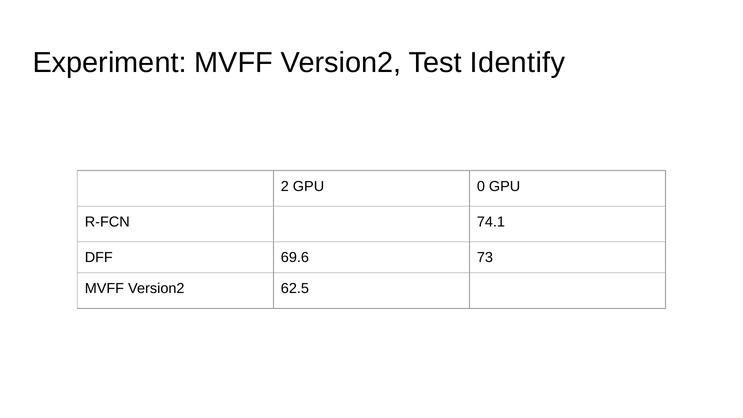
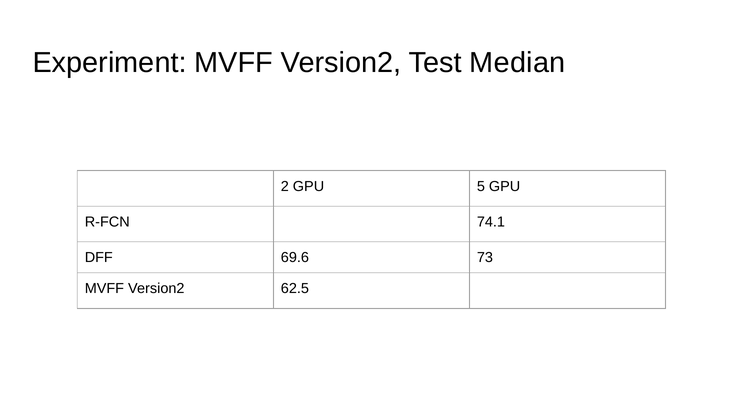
Identify: Identify -> Median (517, 63)
0: 0 -> 5 (481, 186)
